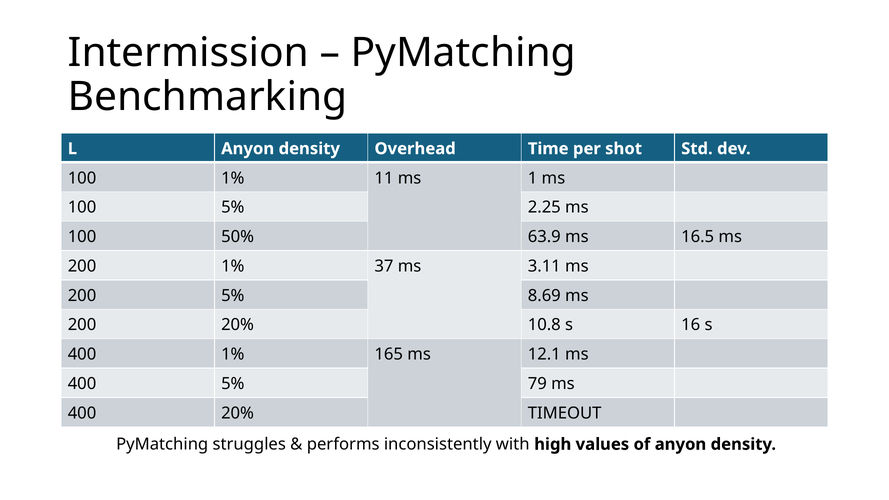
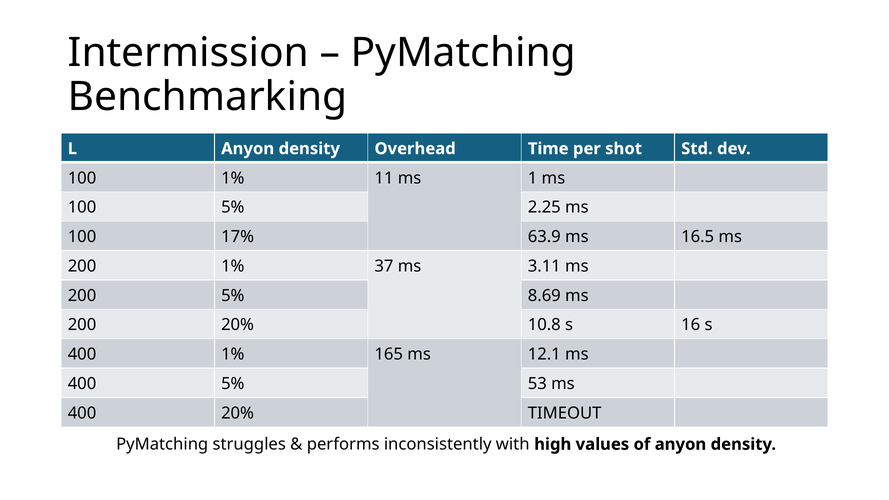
50%: 50% -> 17% (238, 237)
79: 79 -> 53 (537, 384)
